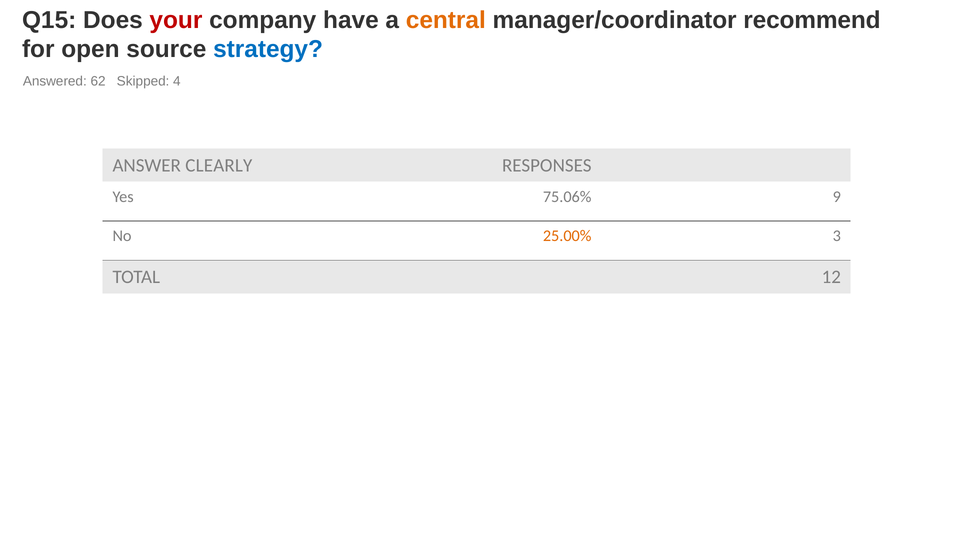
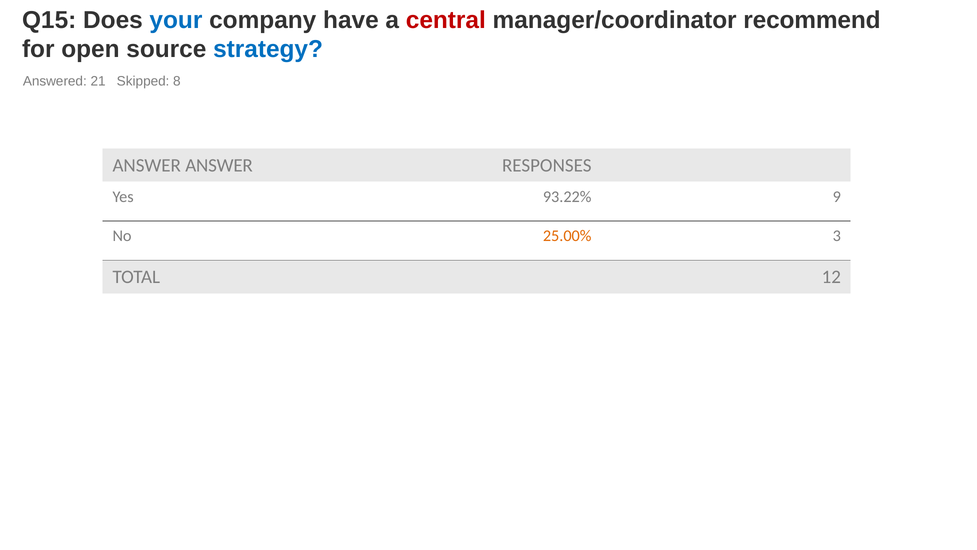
your colour: red -> blue (176, 20)
central colour: orange -> red (446, 20)
62: 62 -> 21 (98, 81)
4: 4 -> 8 (177, 81)
ANSWER CLEARLY: CLEARLY -> ANSWER (219, 165)
75.06%: 75.06% -> 93.22% (567, 196)
